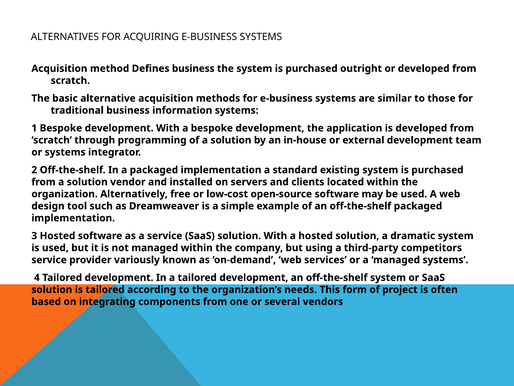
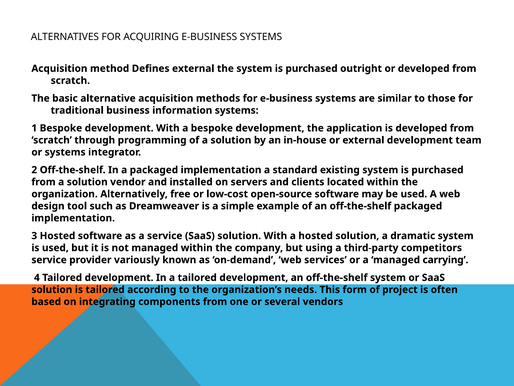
Defines business: business -> external (193, 68)
managed systems: systems -> carrying (446, 260)
